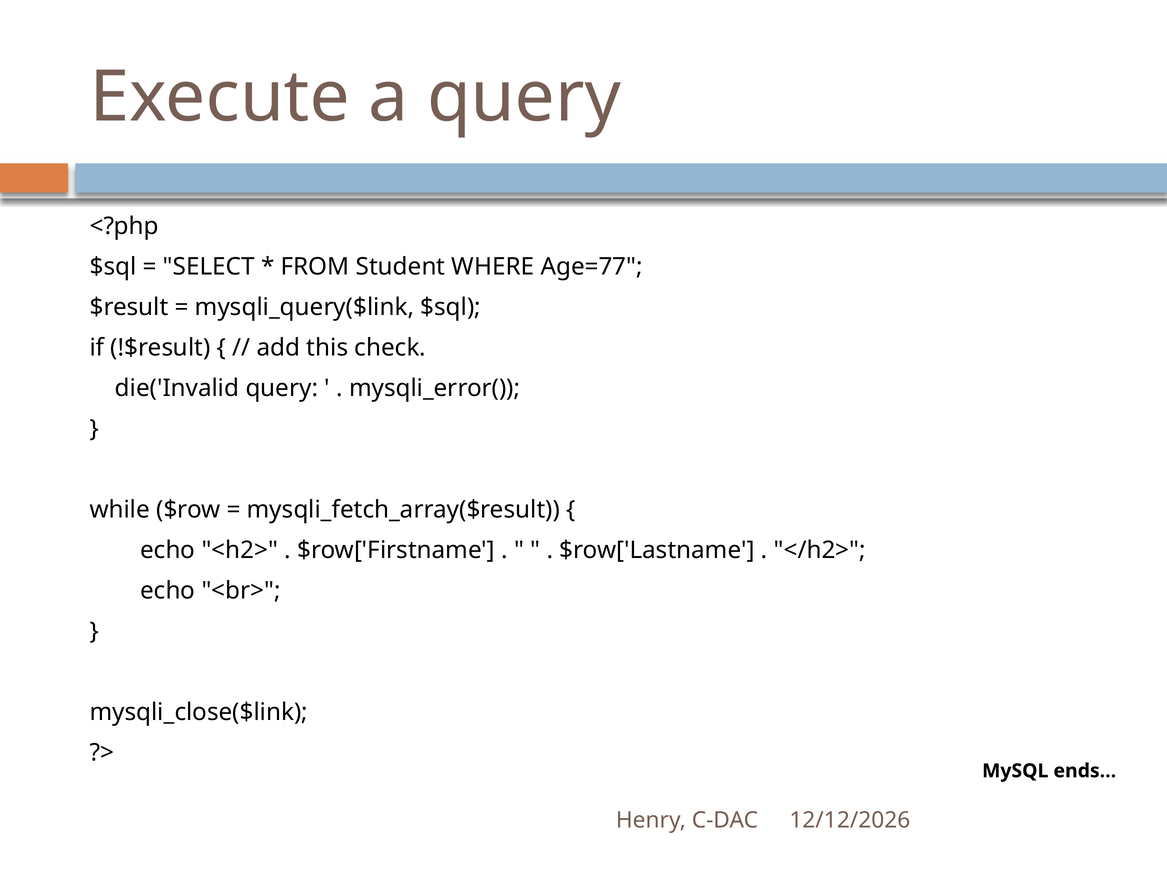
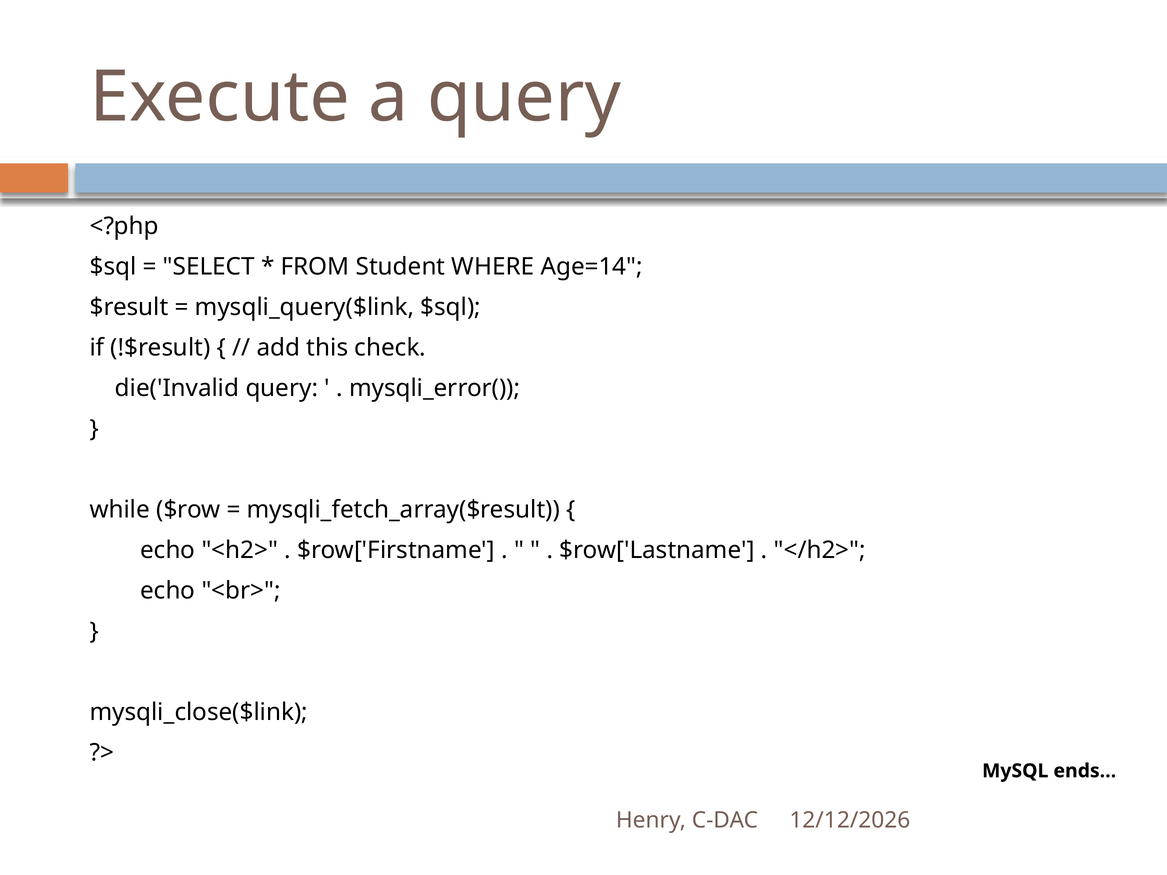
Age=77: Age=77 -> Age=14 (592, 267)
